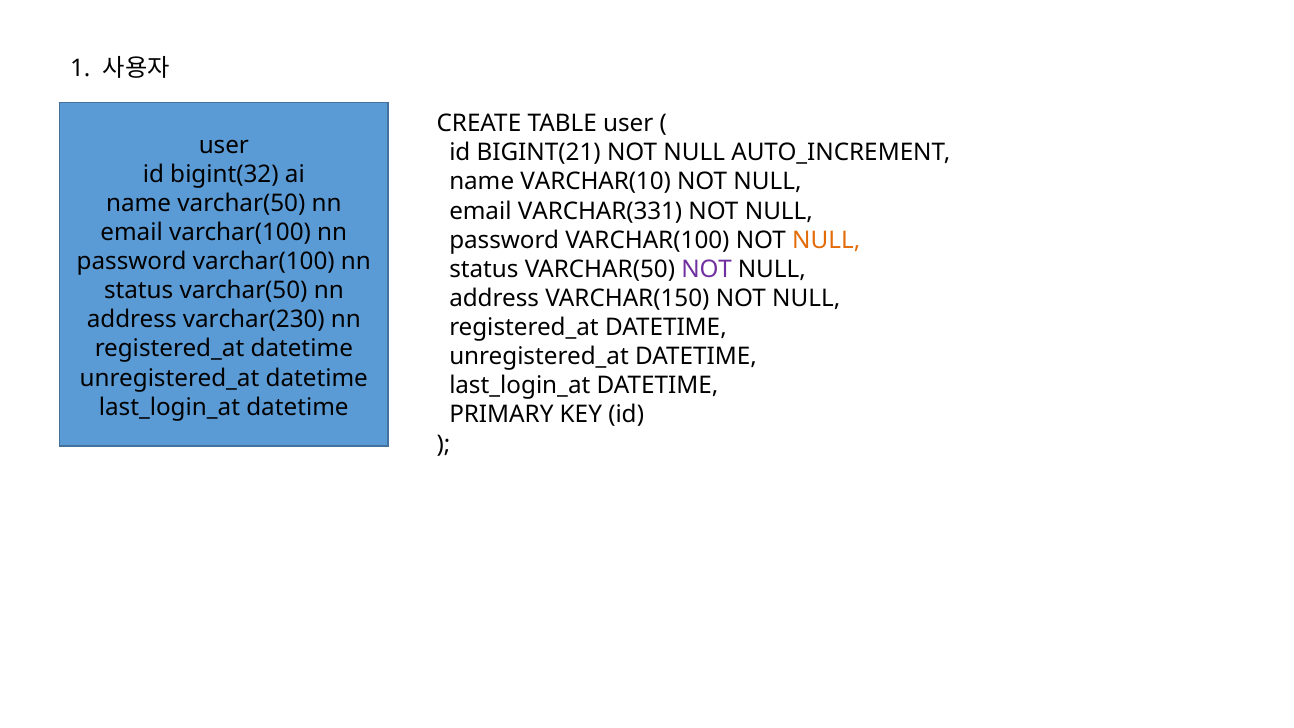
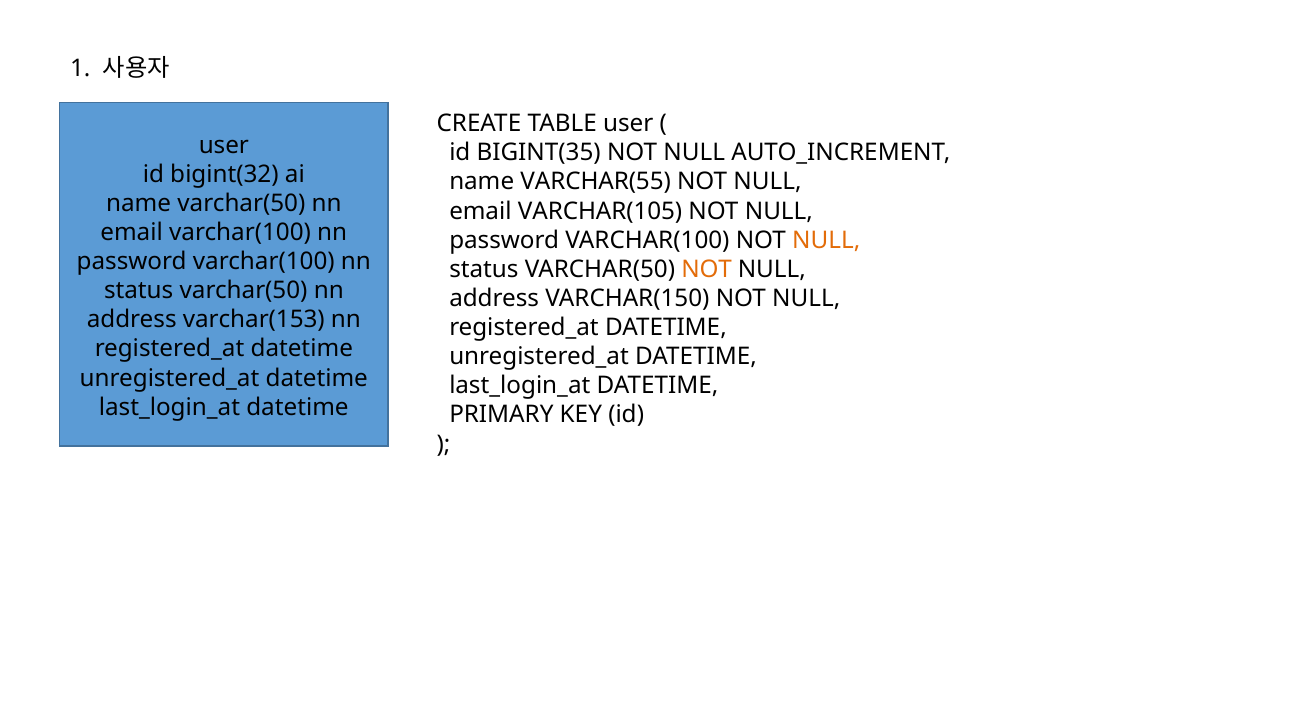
BIGINT(21: BIGINT(21 -> BIGINT(35 (539, 153)
VARCHAR(10: VARCHAR(10 -> VARCHAR(55 (596, 182)
VARCHAR(331: VARCHAR(331 -> VARCHAR(105 (600, 211)
NOT colour: purple -> orange (707, 269)
varchar(230: varchar(230 -> varchar(153 (254, 320)
